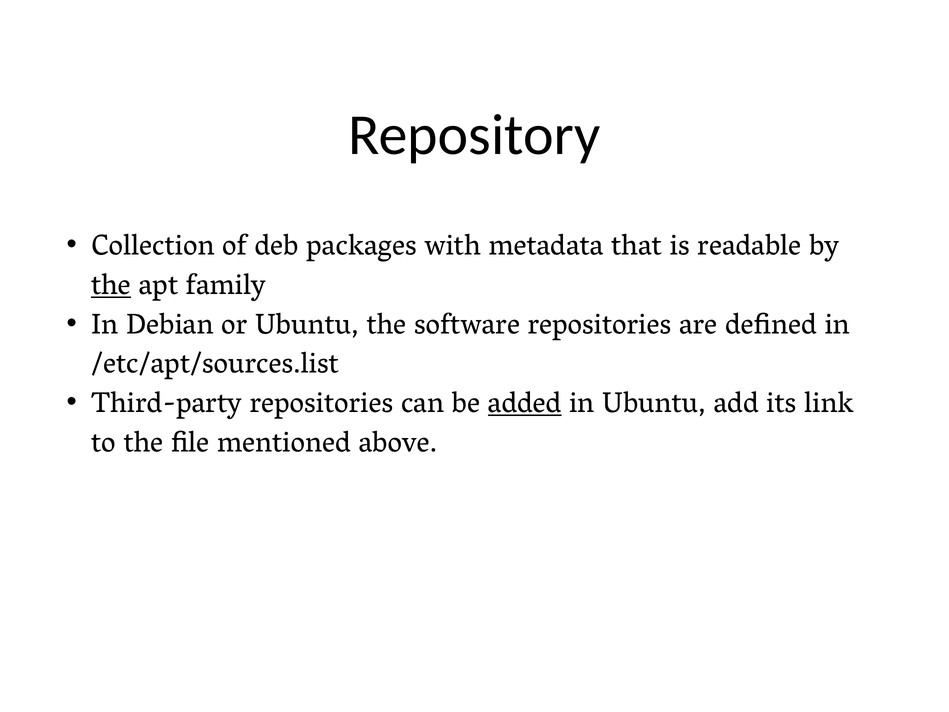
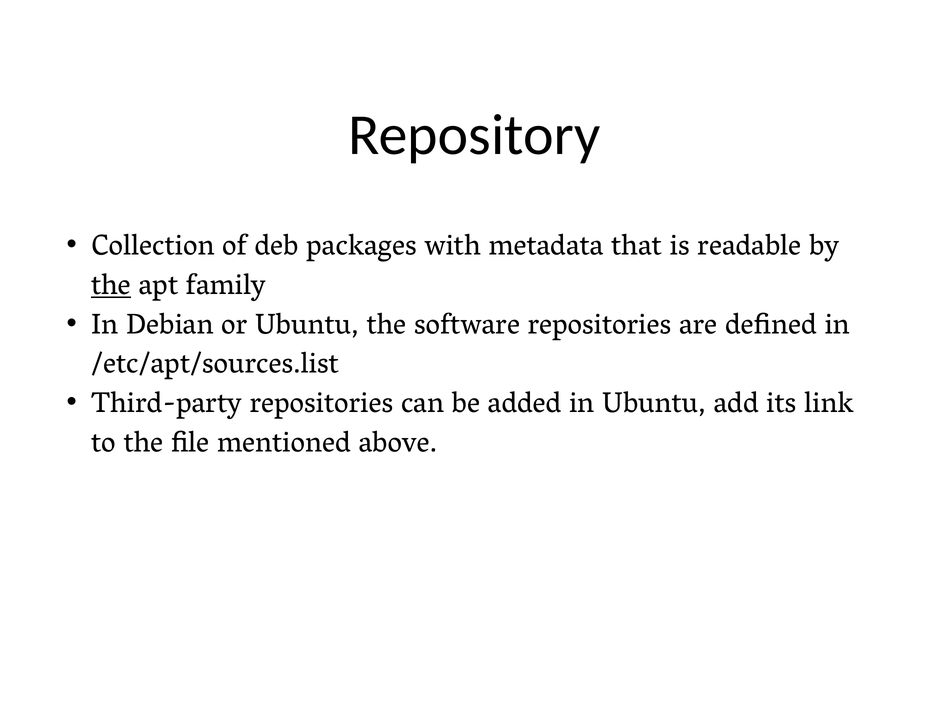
added underline: present -> none (525, 403)
